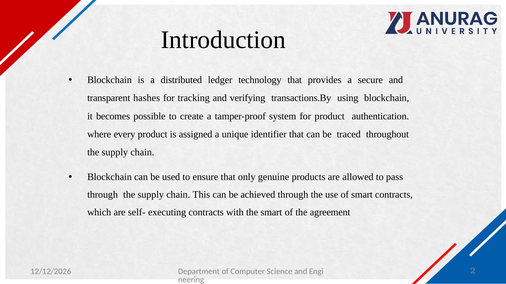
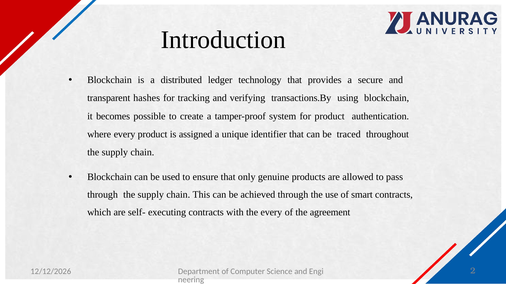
the smart: smart -> every (271, 213)
